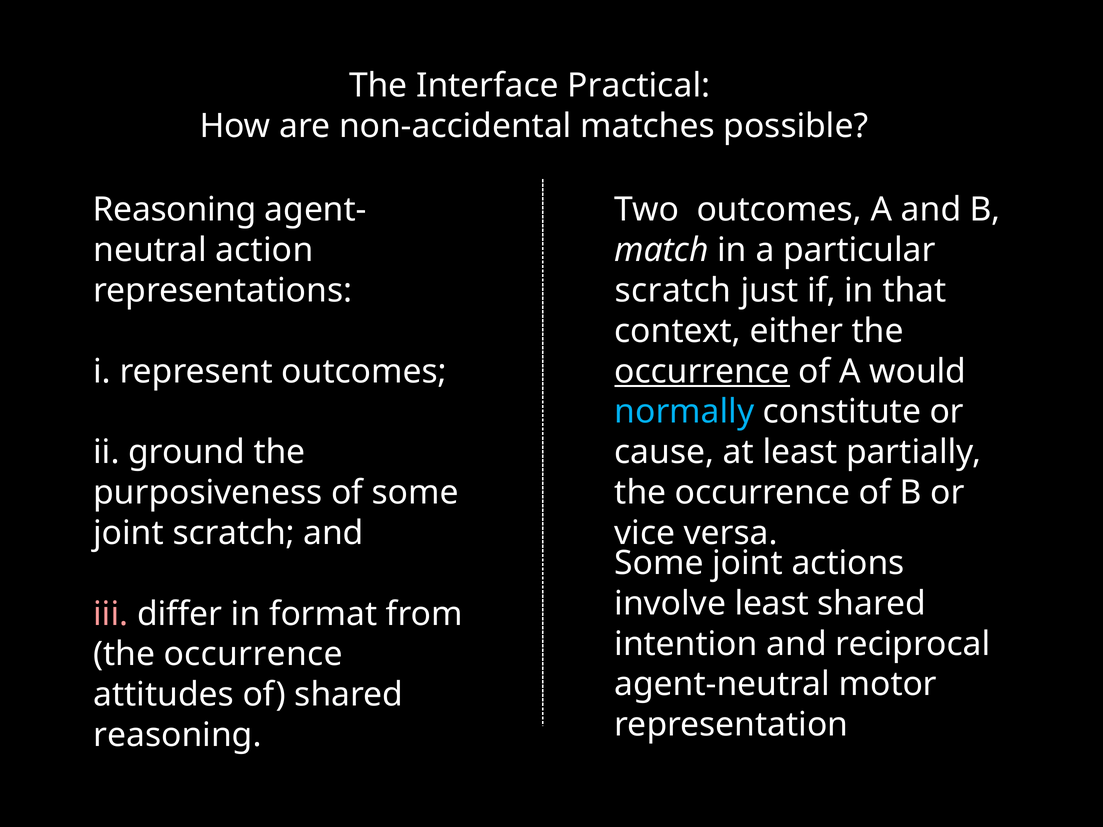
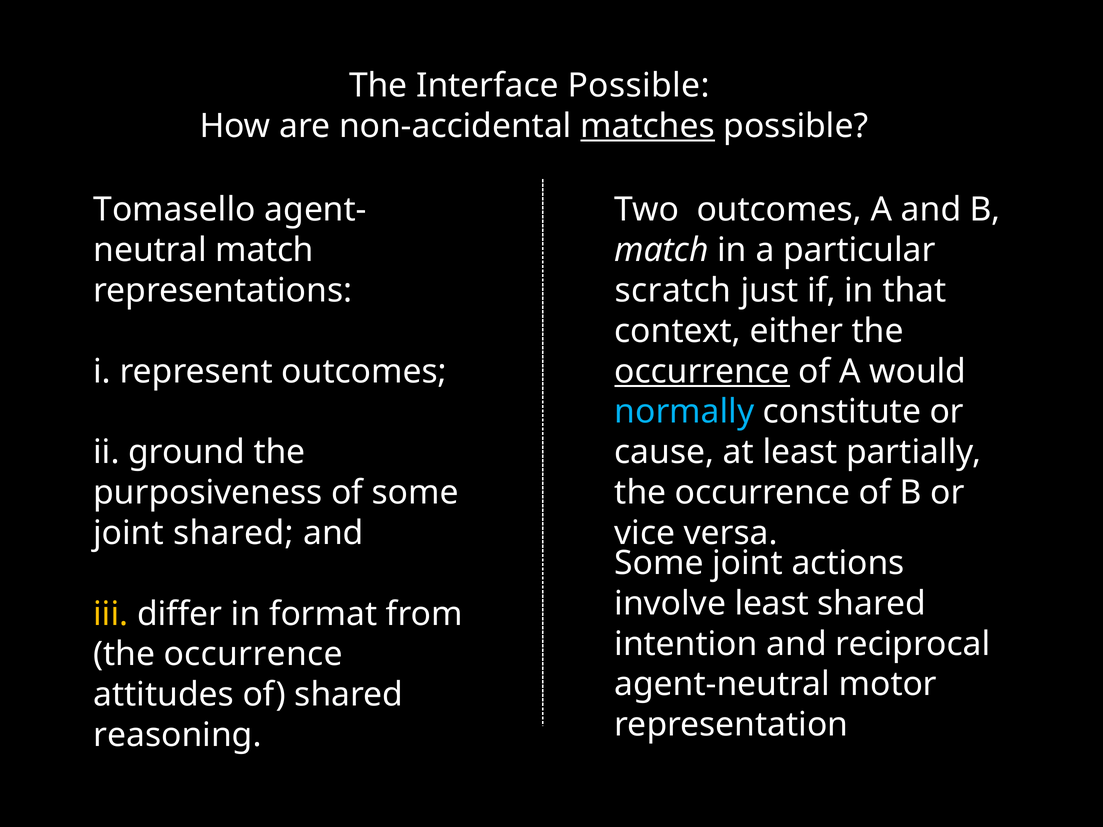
Interface Practical: Practical -> Possible (639, 86)
matches underline: none -> present (648, 126)
Reasoning: Reasoning -> Tomasello (175, 210)
action: action -> match (265, 250)
joint scratch: scratch -> shared (233, 533)
iii colour: pink -> yellow (111, 614)
